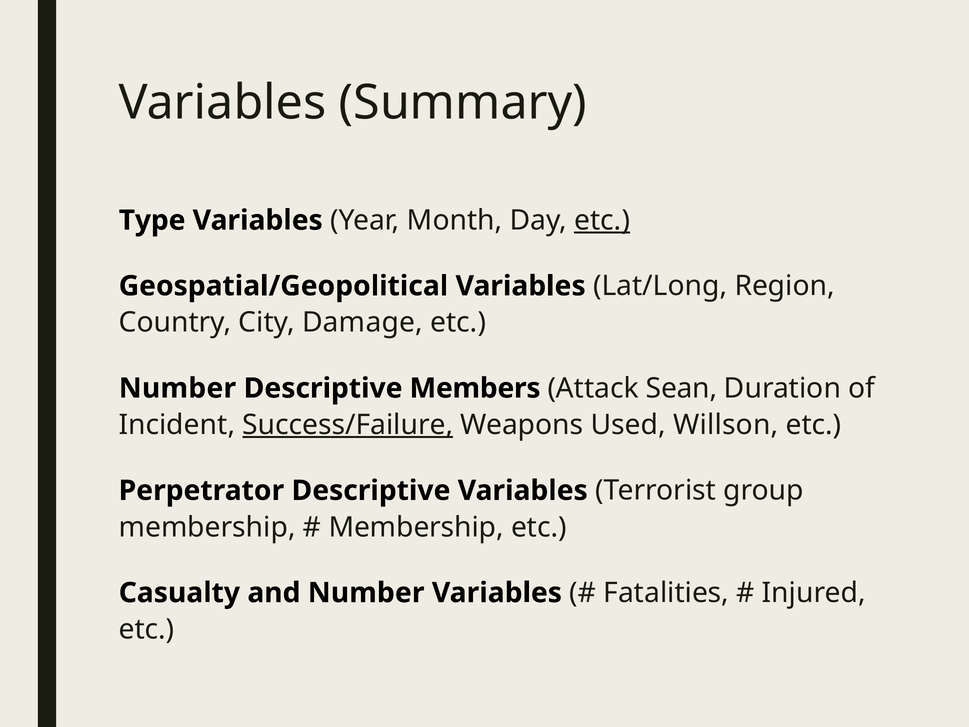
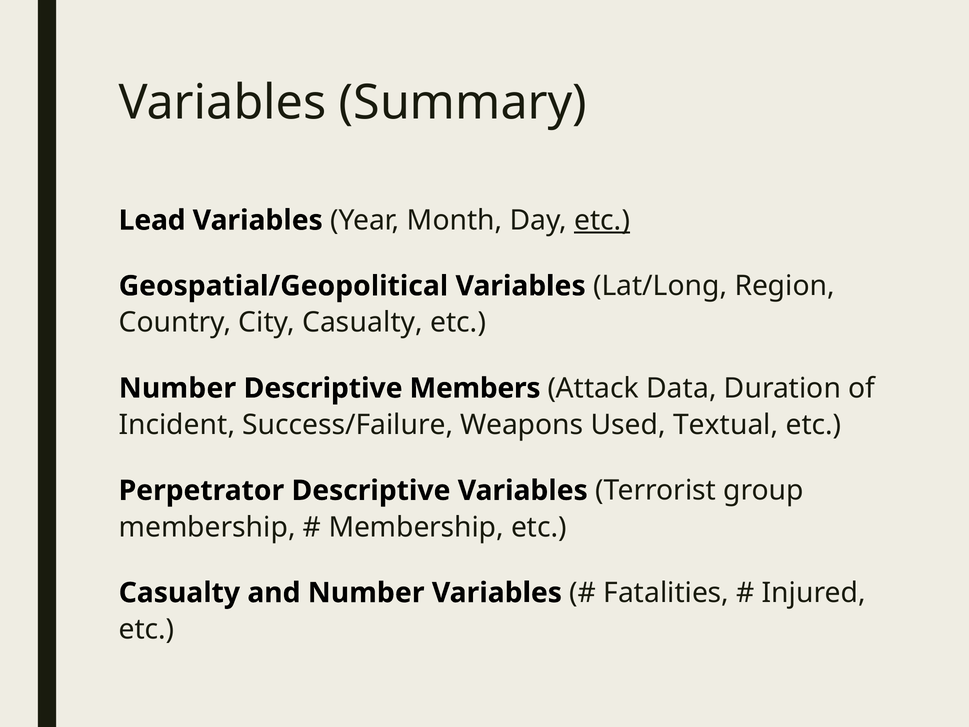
Type: Type -> Lead (152, 220)
City Damage: Damage -> Casualty (362, 323)
Sean: Sean -> Data (681, 388)
Success/Failure underline: present -> none (348, 425)
Willson: Willson -> Textual (726, 425)
